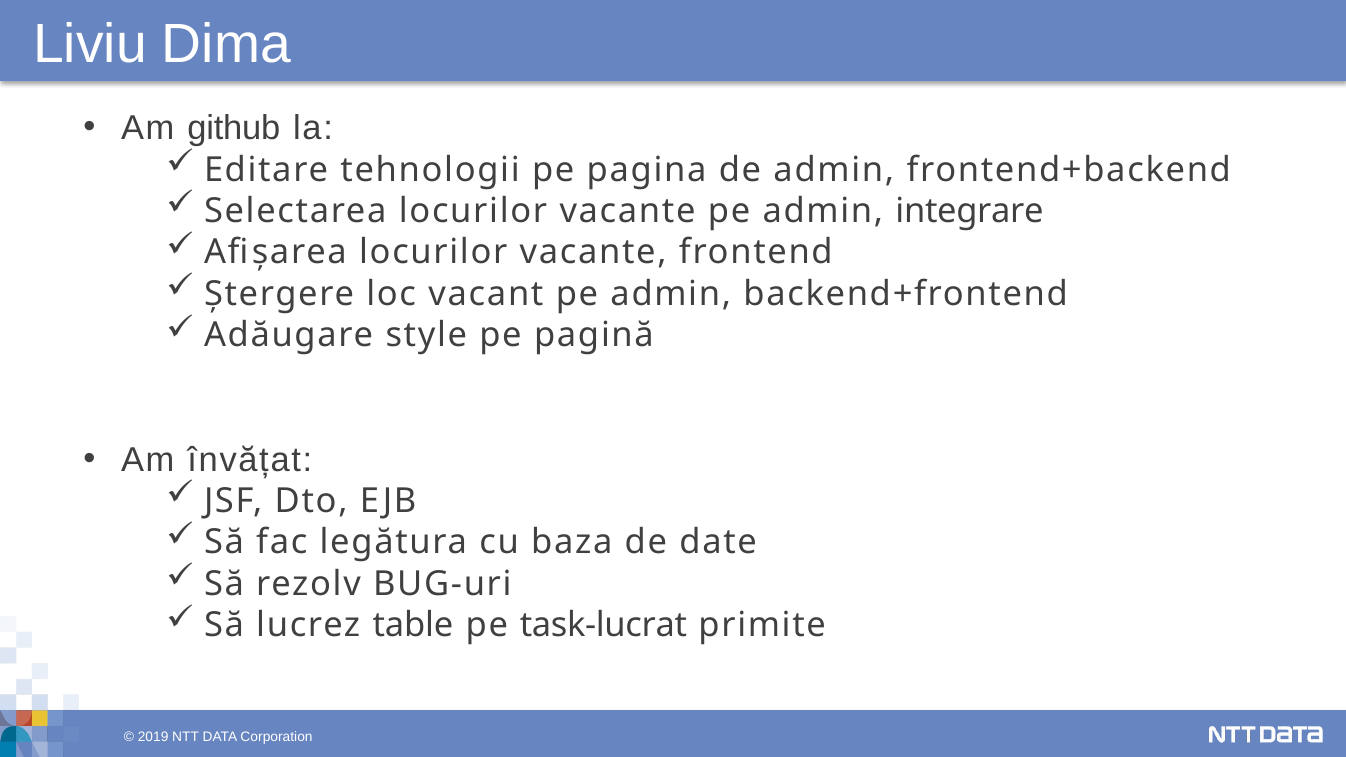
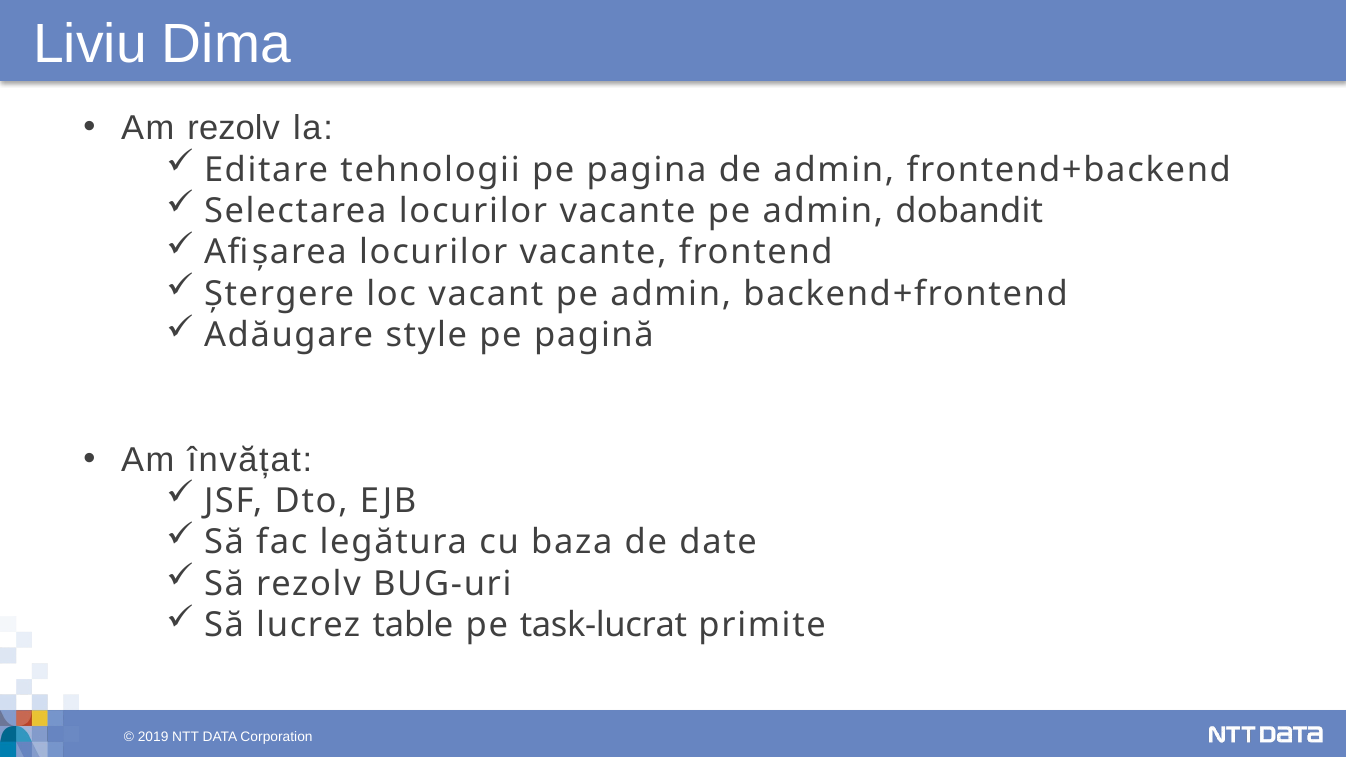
Am github: github -> rezolv (234, 128)
integrare: integrare -> dobandit (969, 211)
